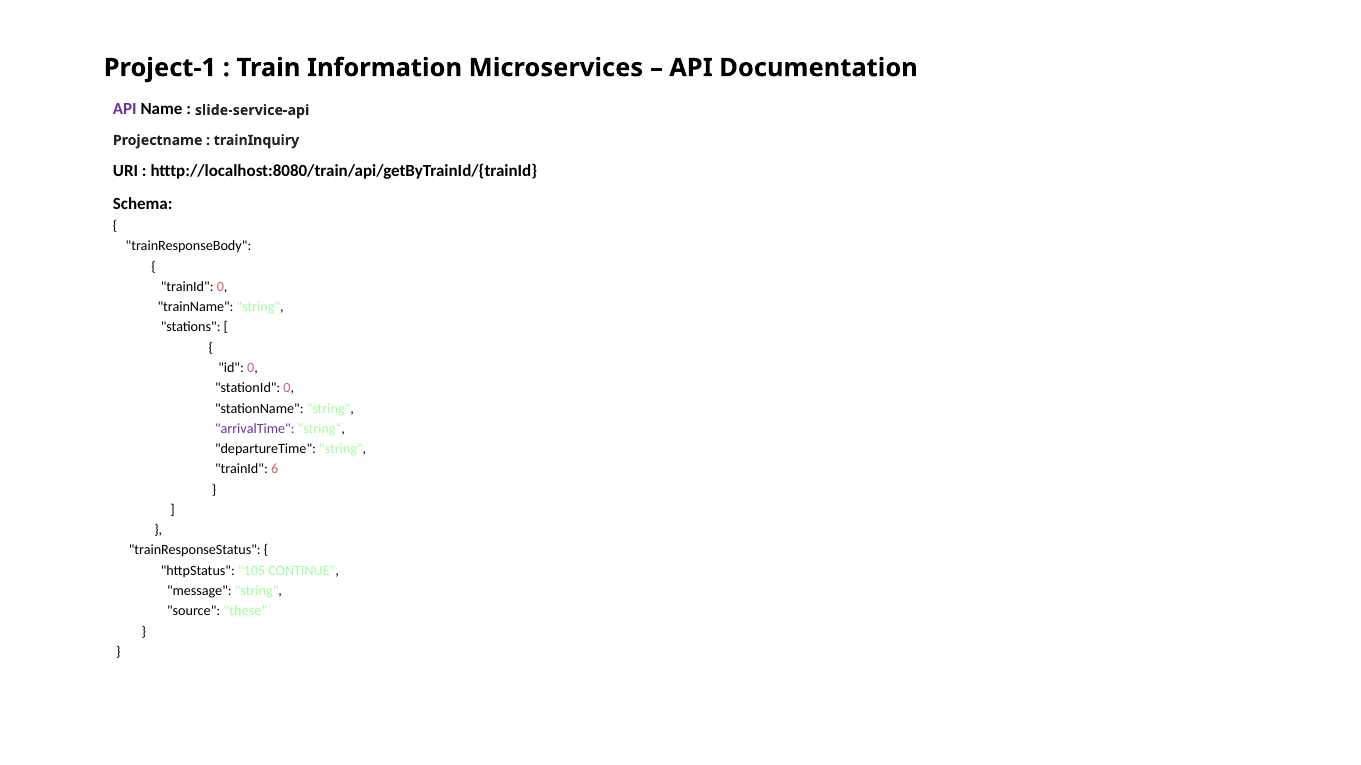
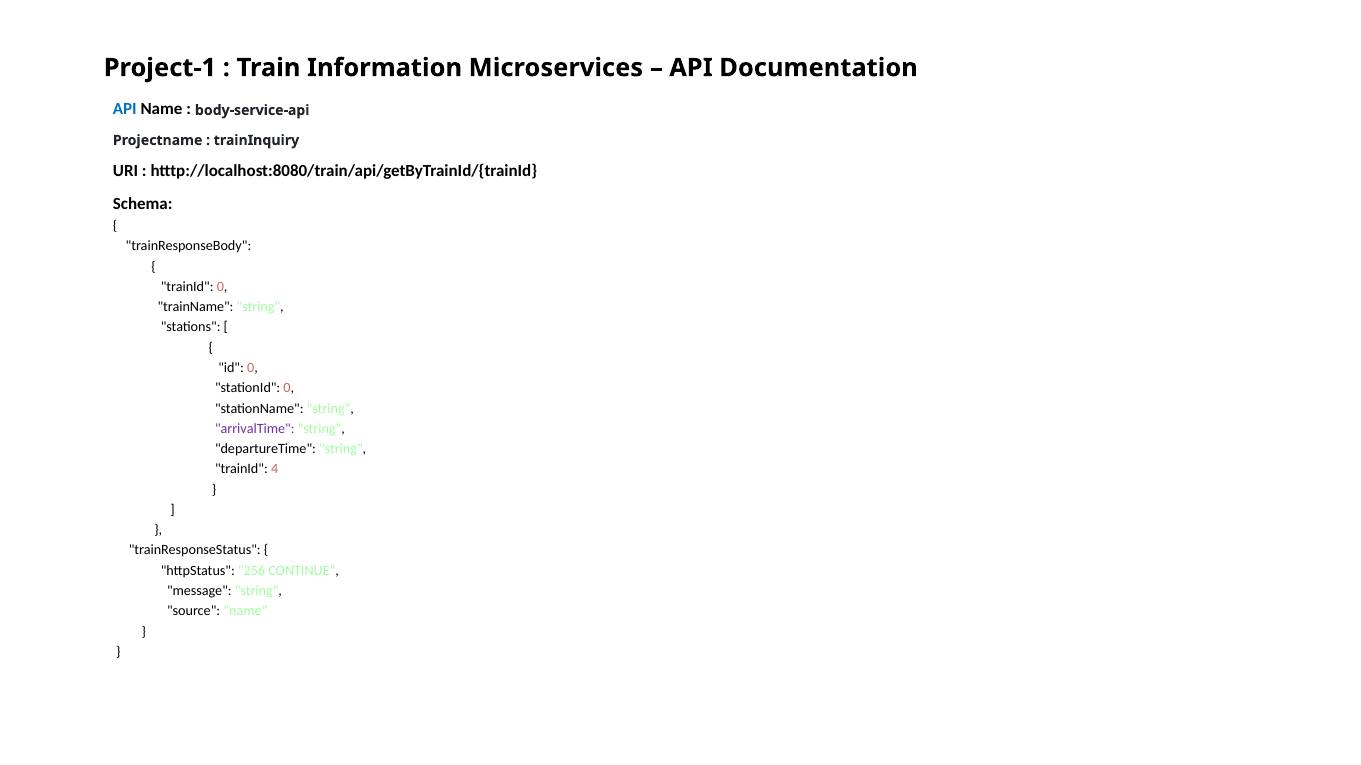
API colour: purple -> blue (125, 109)
slide-service-api: slide-service-api -> body-service-api (252, 110)
6: 6 -> 4 (275, 470)
105: 105 -> 256 (252, 571)
source these: these -> name (246, 612)
